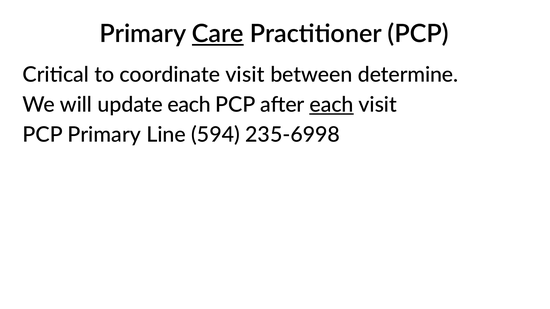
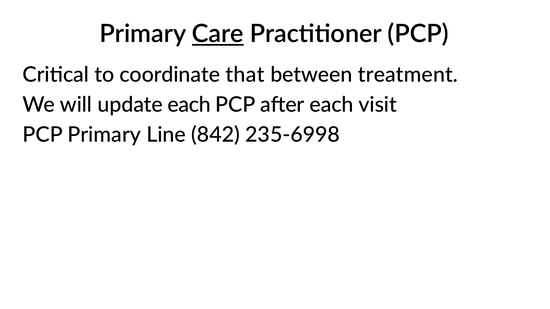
coordinate visit: visit -> that (245, 75)
determine: determine -> treatment (408, 75)
each underline: present -> none (331, 105)
594: 594 -> 842 (216, 135)
